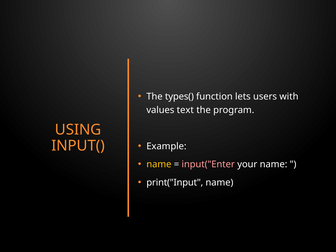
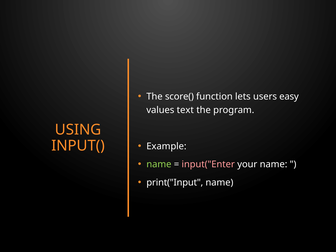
types(: types( -> score( (179, 97)
with: with -> easy (289, 97)
name colour: yellow -> light green (159, 164)
